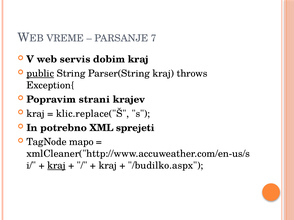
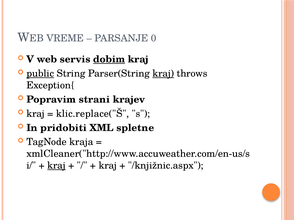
7: 7 -> 0 (154, 38)
dobim underline: none -> present (109, 59)
kraj underline: none -> present (163, 74)
potrebno: potrebno -> pridobiti (64, 128)
sprejeti: sprejeti -> spletne (135, 128)
mapo: mapo -> kraja (81, 142)
/budilko.aspx: /budilko.aspx -> /knjižnic.aspx (166, 166)
